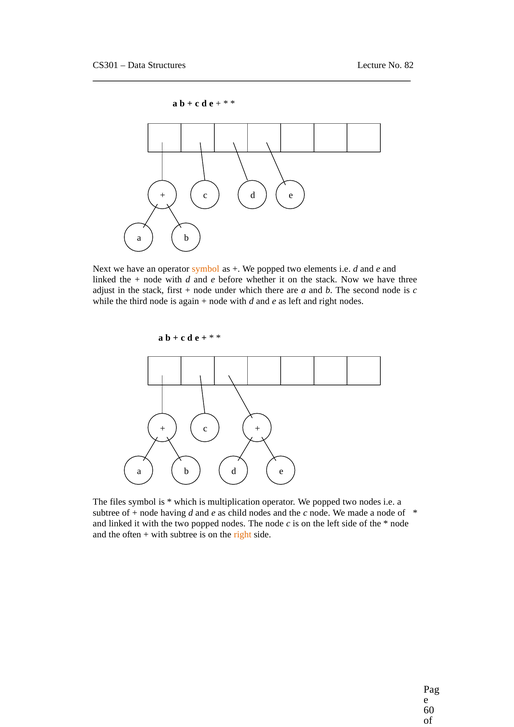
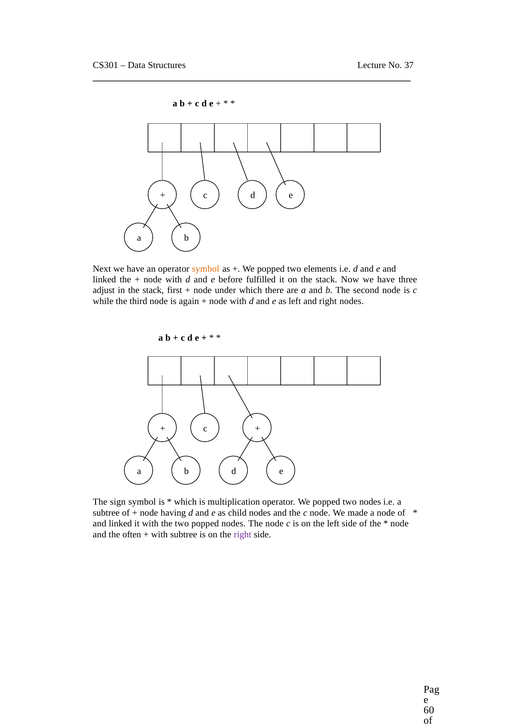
82: 82 -> 37 (409, 65)
whether: whether -> fulfilled (261, 280)
files: files -> sign (118, 502)
right colour: orange -> purple (243, 535)
